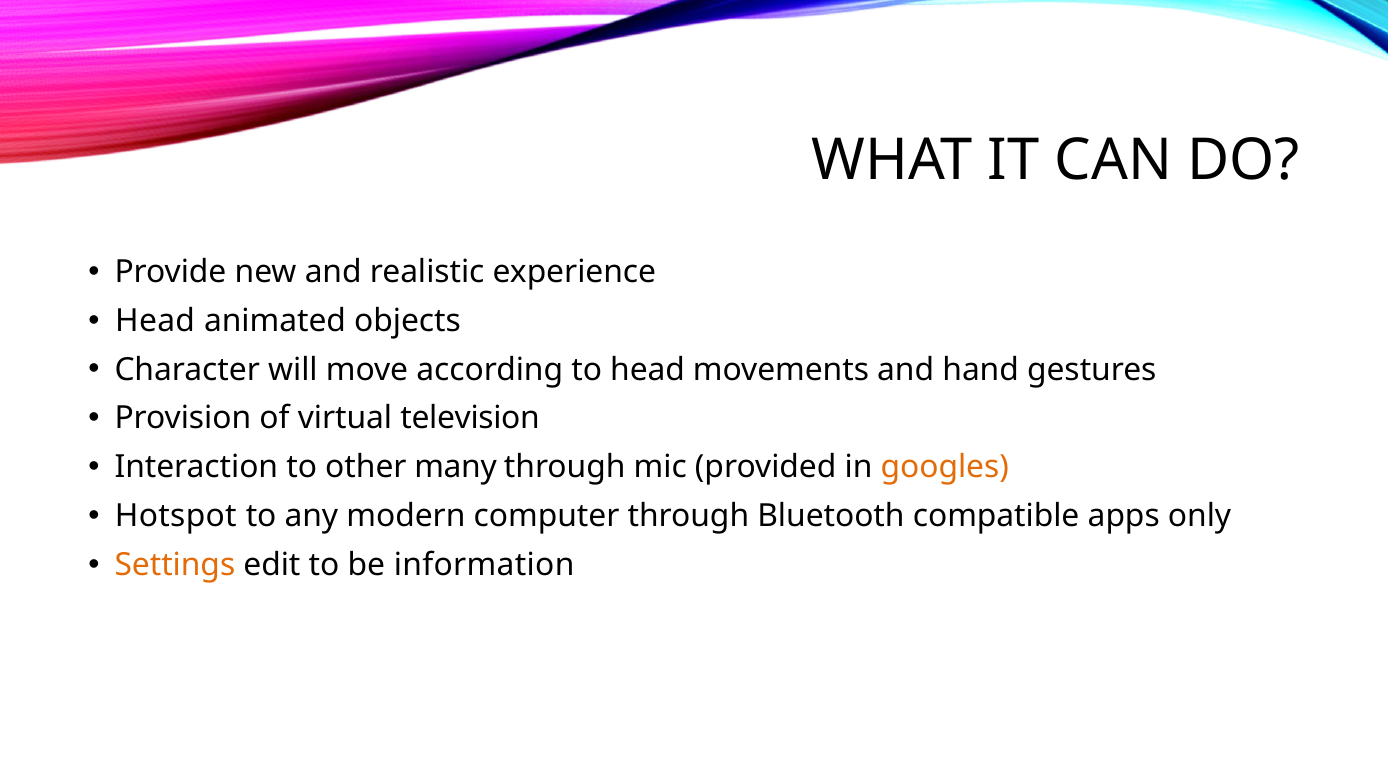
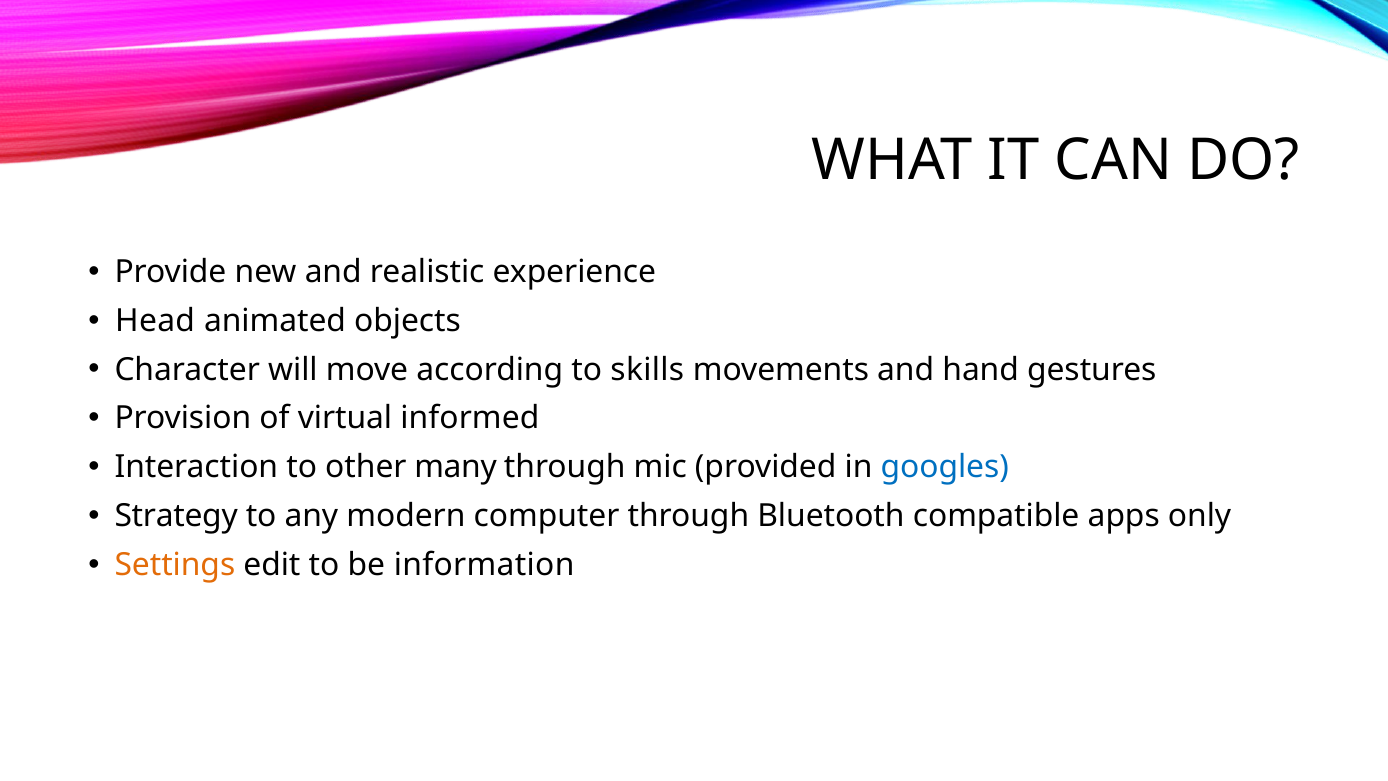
to head: head -> skills (647, 370)
television: television -> informed (470, 418)
googles colour: orange -> blue (945, 467)
Hotspot: Hotspot -> Strategy (176, 516)
